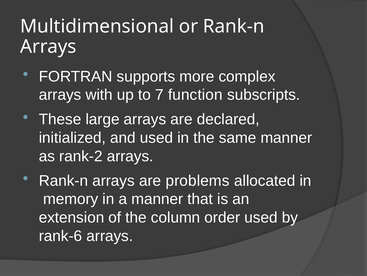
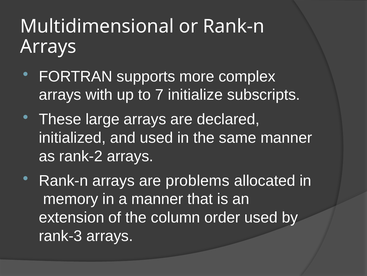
function: function -> initialize (195, 95)
rank-6: rank-6 -> rank-3 (60, 235)
